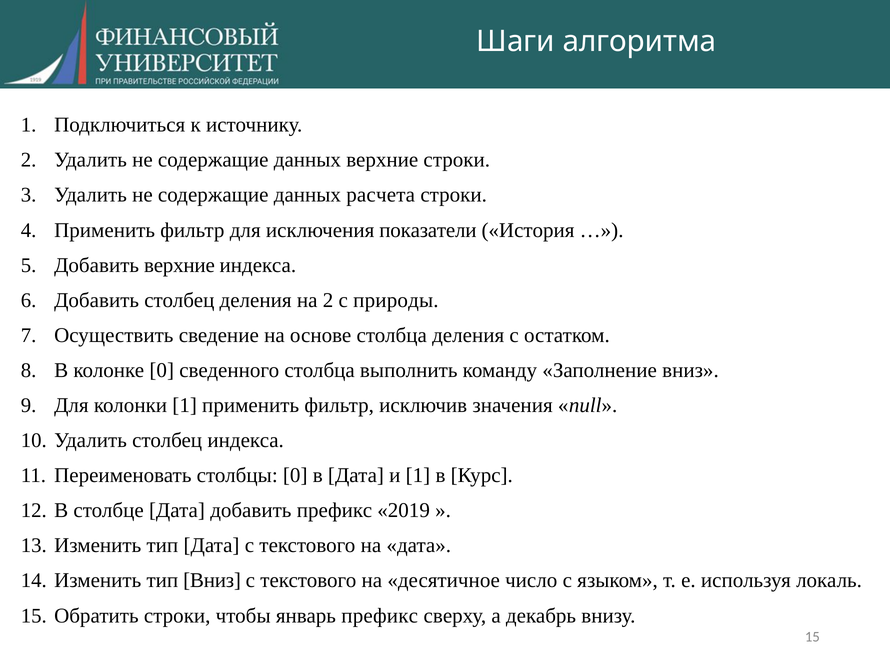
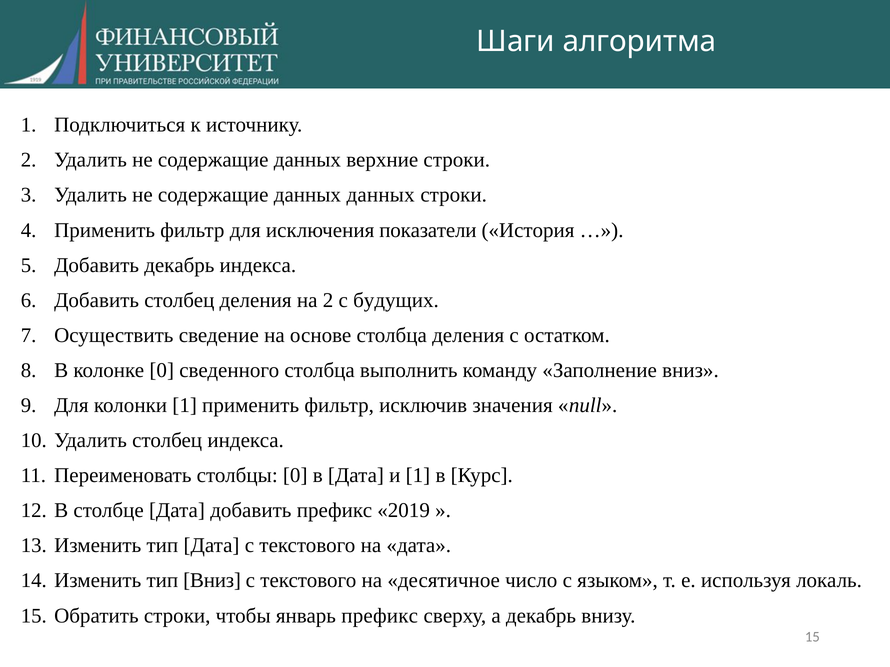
данных расчета: расчета -> данных (381, 195)
Добавить верхние: верхние -> декабрь (179, 265)
природы: природы -> будущих (396, 300)
